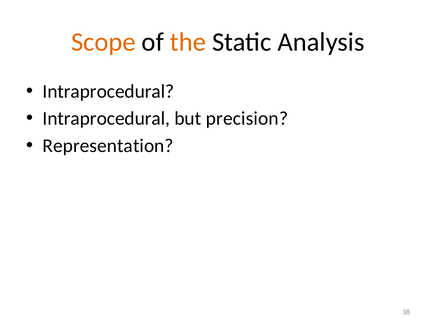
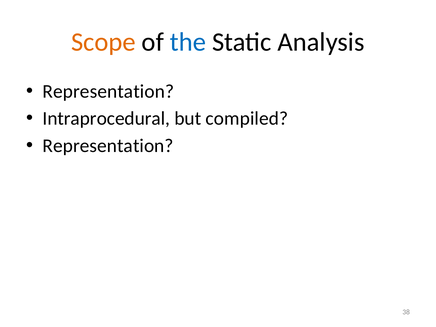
the colour: orange -> blue (188, 42)
Intraprocedural: Intraprocedural -> Representation (108, 91)
precision: precision -> compiled (247, 119)
